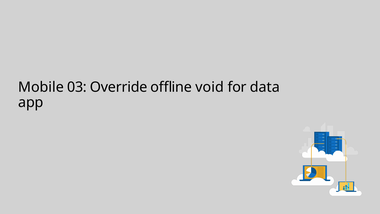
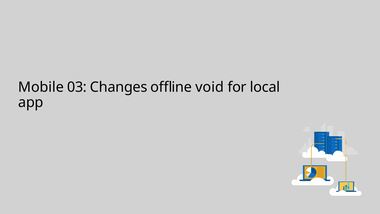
Override: Override -> Changes (119, 87)
data: data -> local (265, 87)
